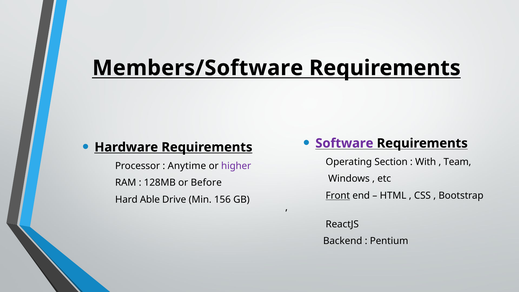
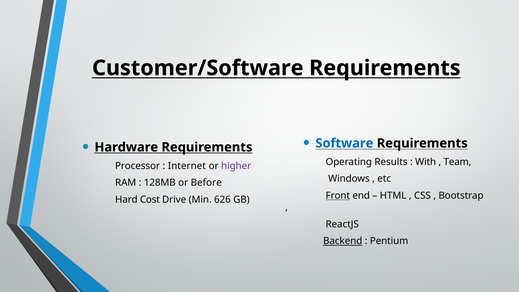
Members/Software: Members/Software -> Customer/Software (198, 68)
Software colour: purple -> blue (344, 143)
Section: Section -> Results (391, 162)
Anytime: Anytime -> Internet (187, 166)
Able: Able -> Cost (150, 200)
156: 156 -> 626 (222, 200)
Backend underline: none -> present (343, 241)
